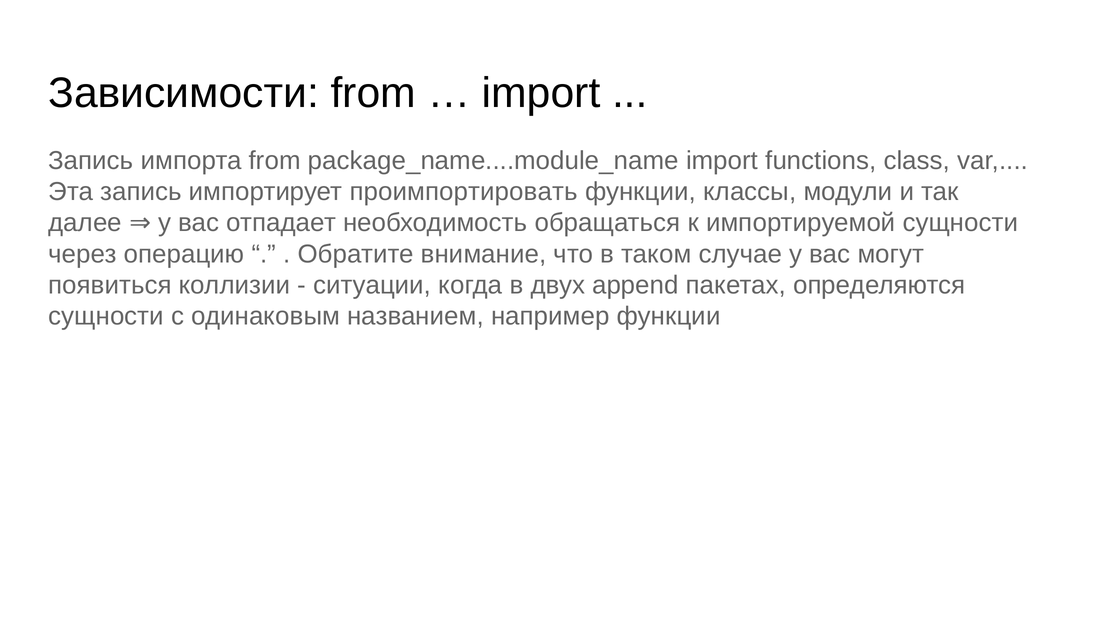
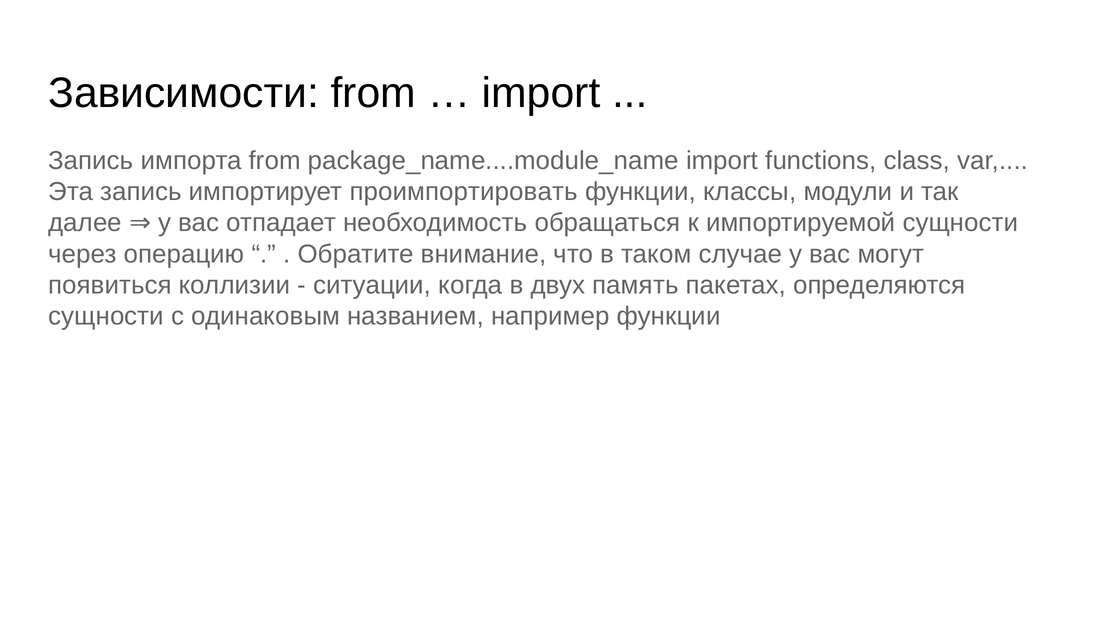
append: append -> память (635, 285)
